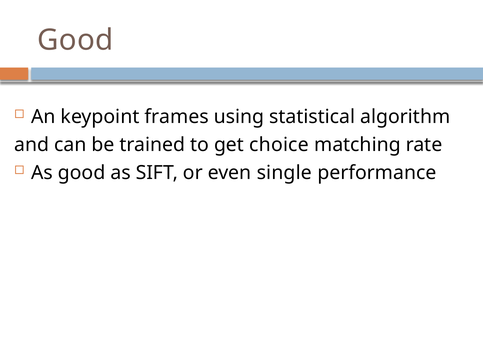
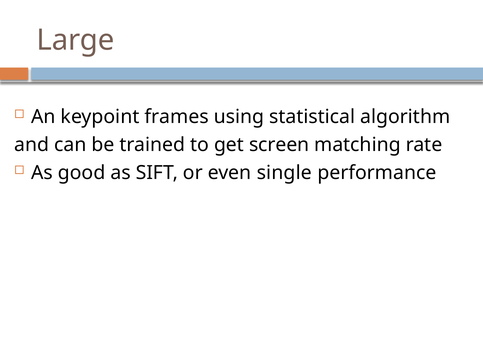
Good: Good -> Large (75, 40)
choice: choice -> screen (279, 145)
